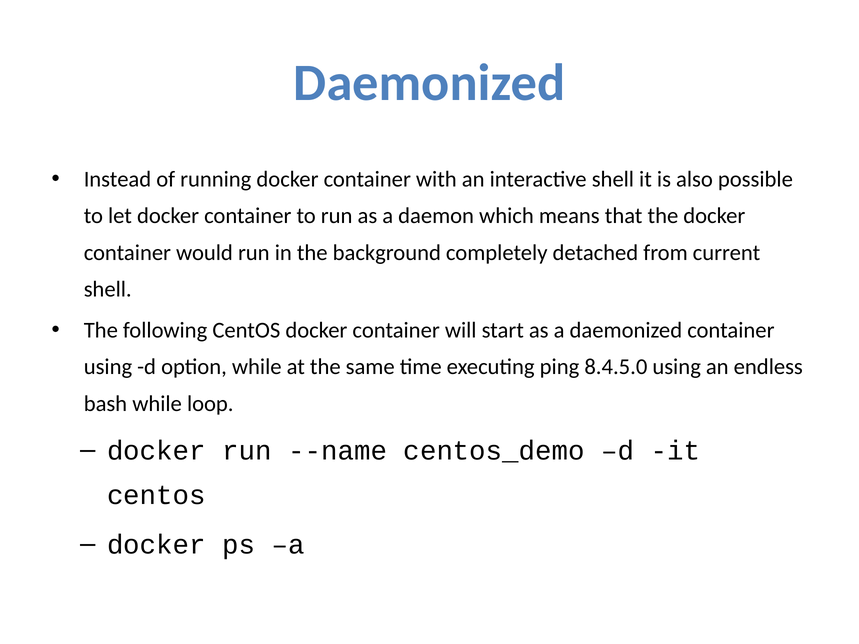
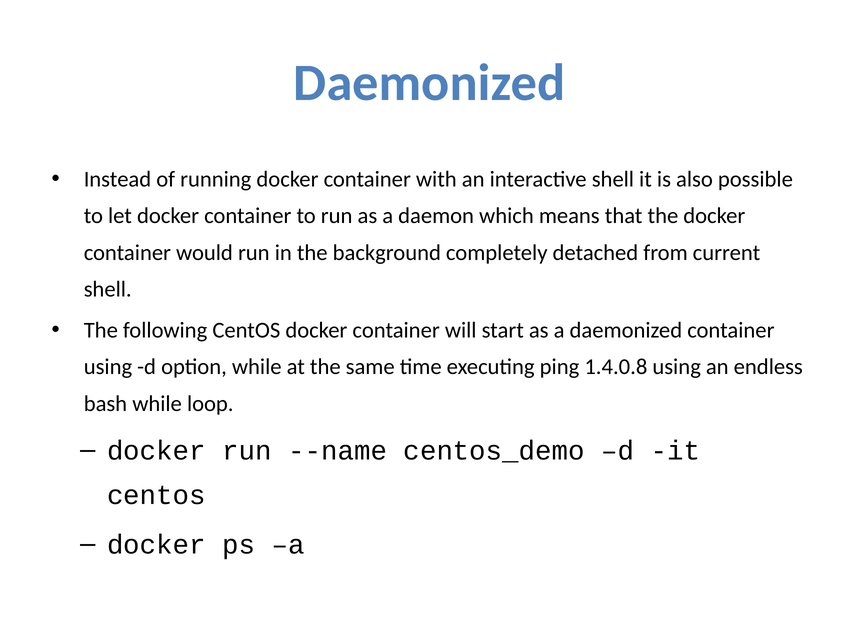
8.4.5.0: 8.4.5.0 -> 1.4.0.8 (616, 367)
